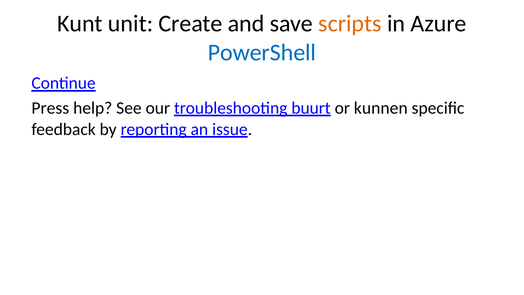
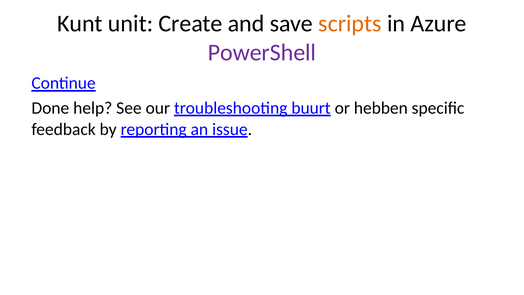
PowerShell colour: blue -> purple (262, 52)
Press: Press -> Done (50, 108)
kunnen: kunnen -> hebben (381, 108)
